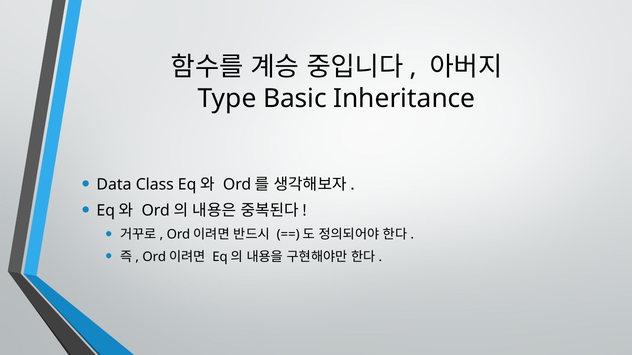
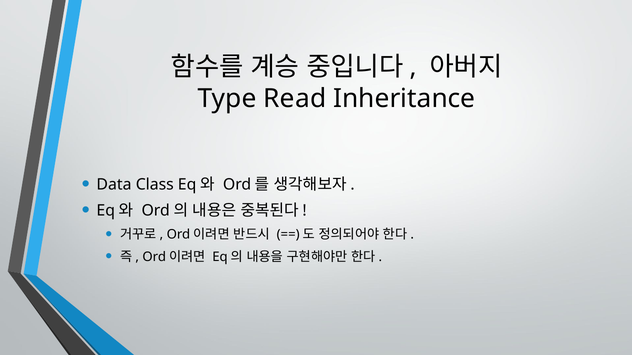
Basic: Basic -> Read (295, 99)
